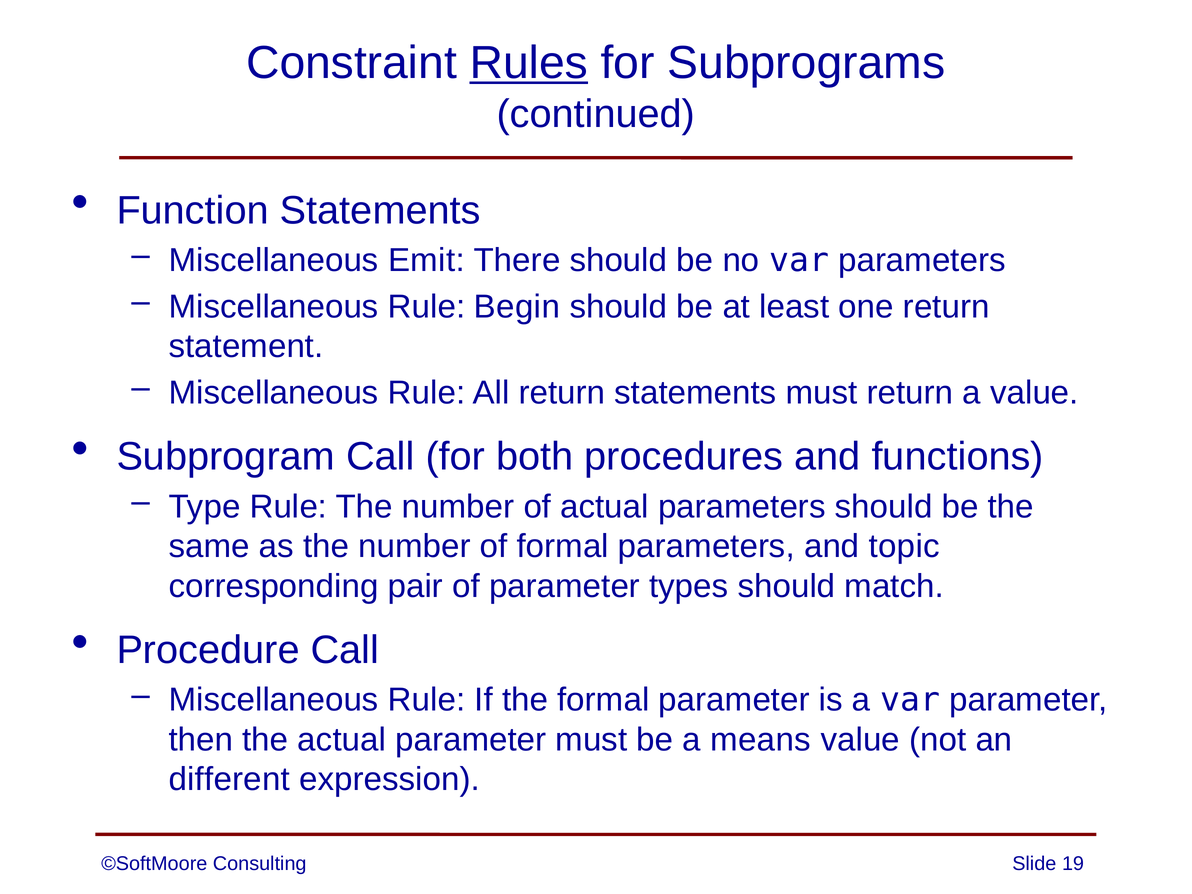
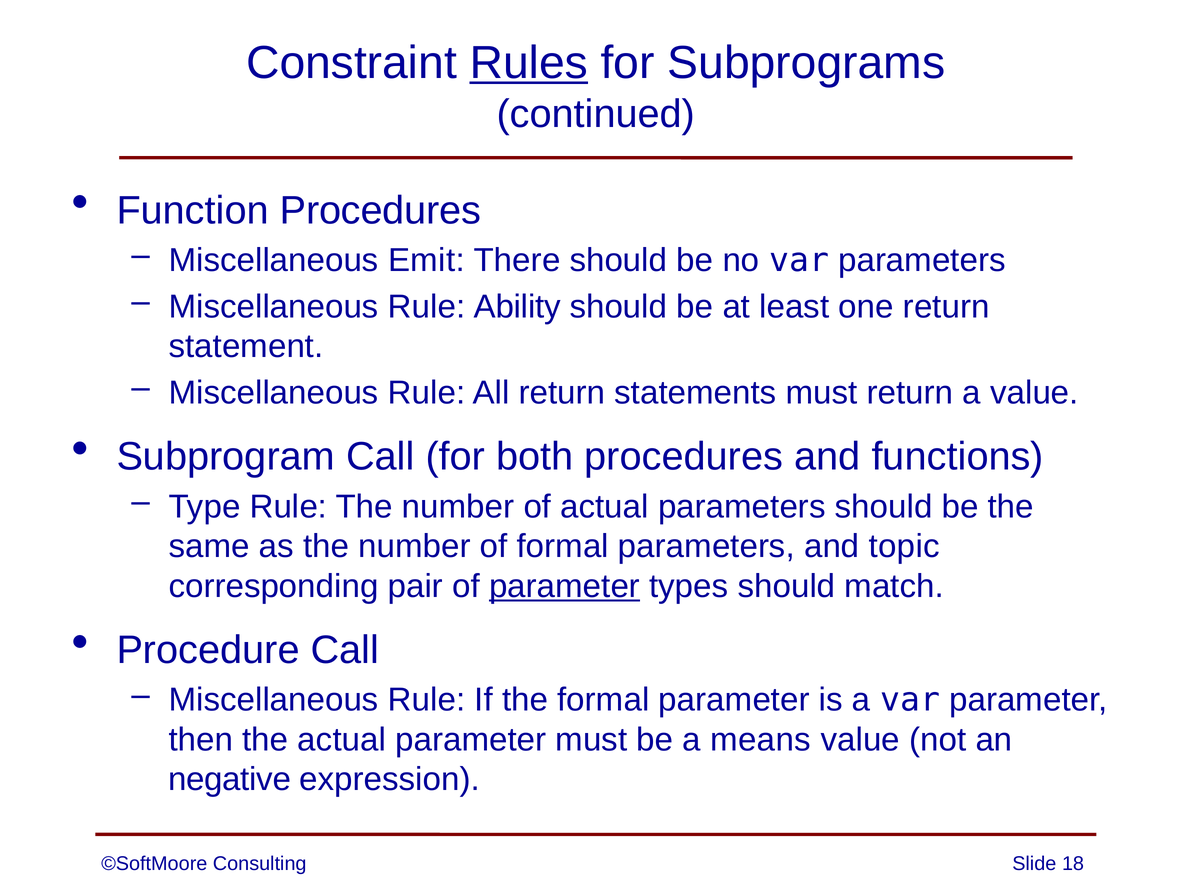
Function Statements: Statements -> Procedures (380, 210)
Begin: Begin -> Ability (517, 307)
parameter underline: none -> present (565, 586)
different: different -> negative (229, 780)
19: 19 -> 18 (1073, 864)
